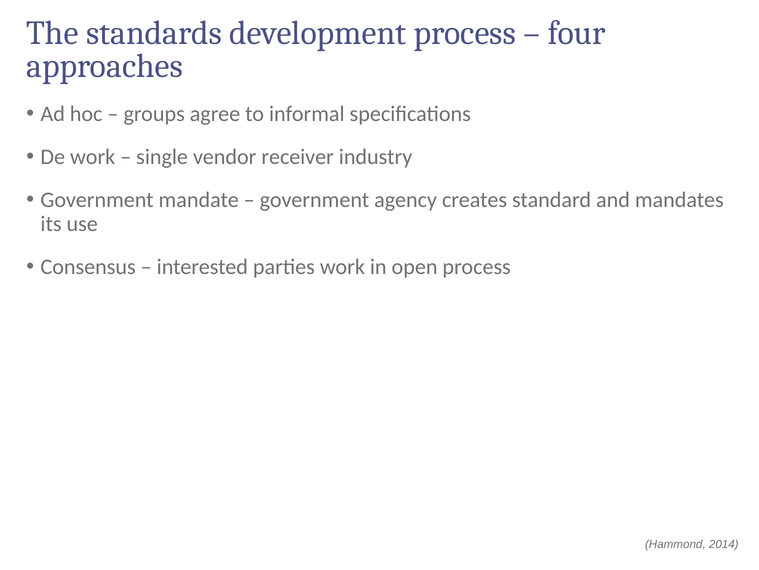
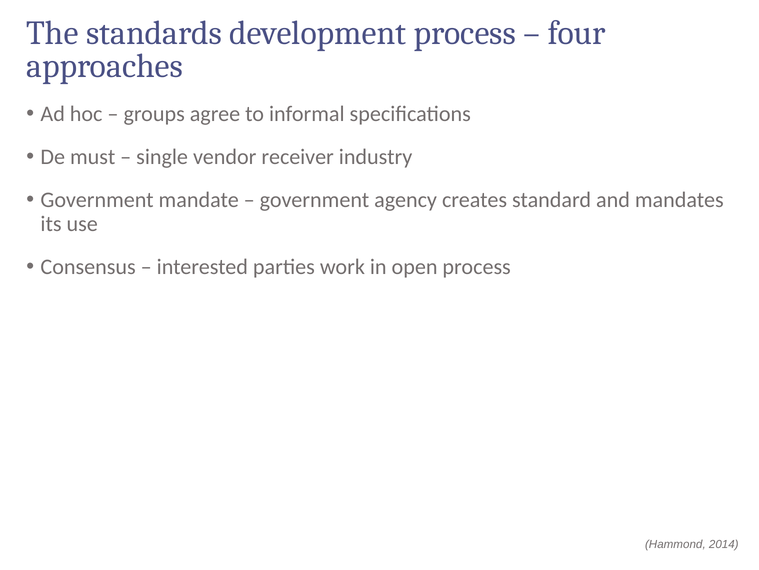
De work: work -> must (93, 157)
